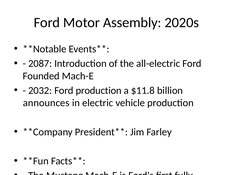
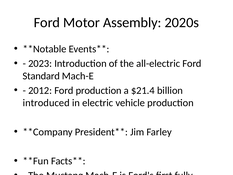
2087: 2087 -> 2023 (40, 63)
Founded: Founded -> Standard (41, 76)
2032: 2032 -> 2012 (40, 90)
$11.8: $11.8 -> $21.4 (143, 90)
announces: announces -> introduced (46, 103)
